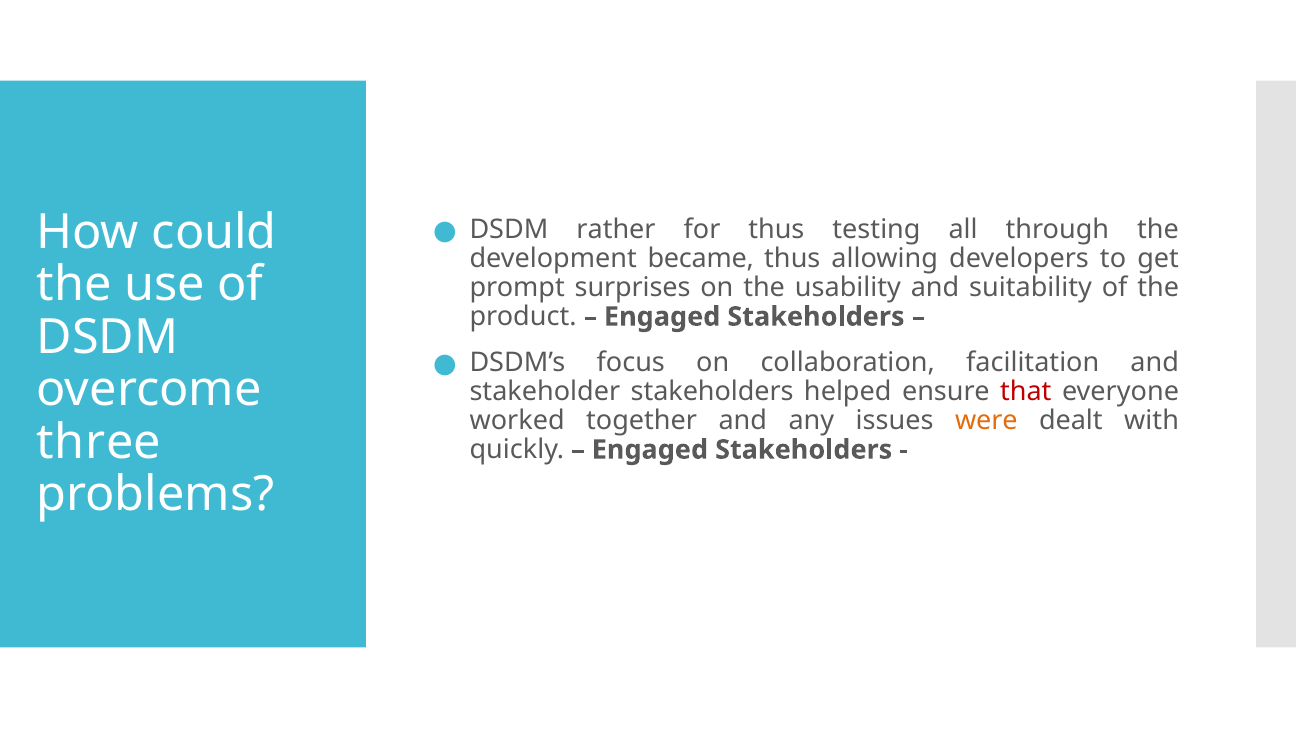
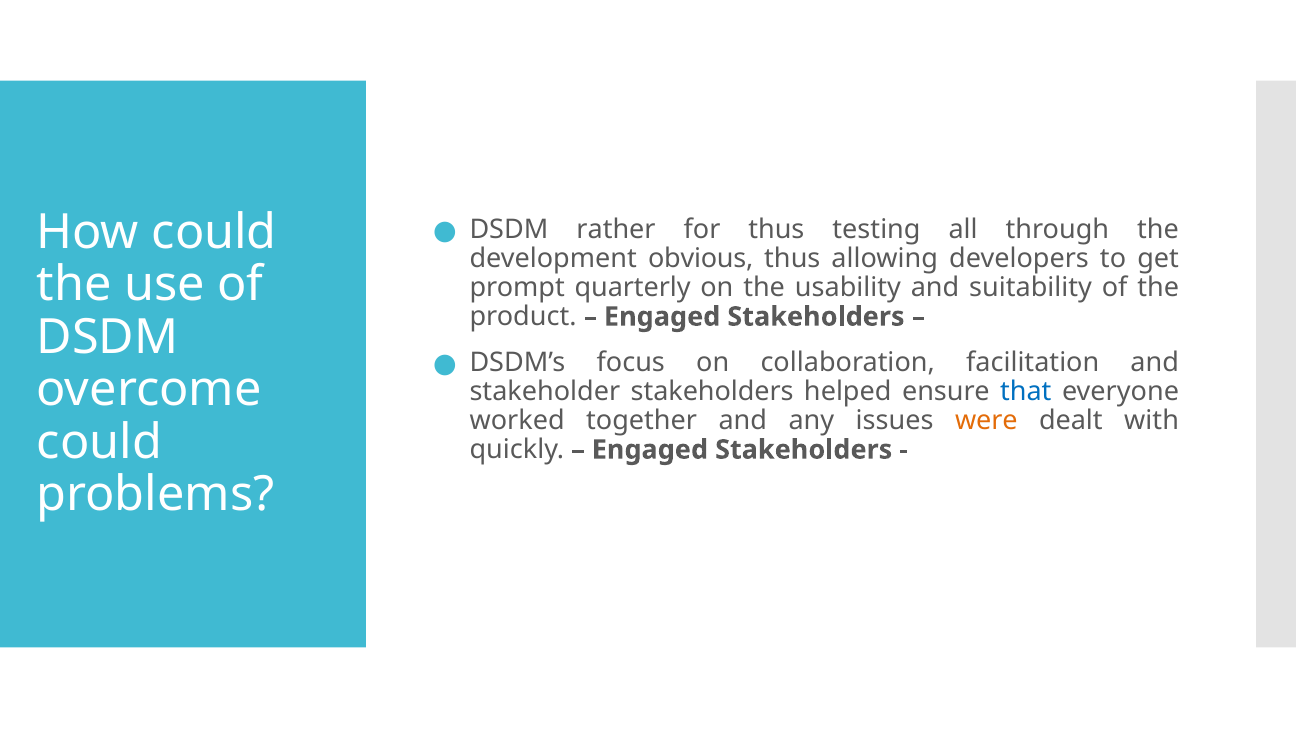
became: became -> obvious (701, 258)
surprises: surprises -> quarterly (633, 288)
that colour: red -> blue (1026, 391)
three: three -> could (99, 442)
